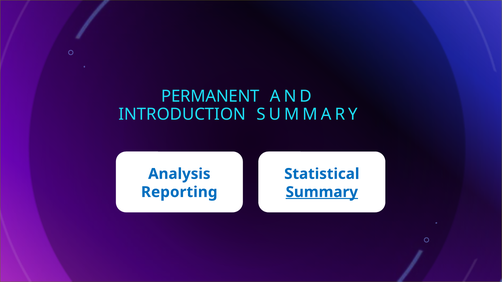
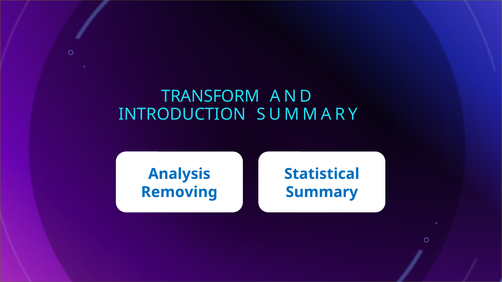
PERMANENT: PERMANENT -> TRANSFORM (210, 96)
Reporting: Reporting -> Removing (179, 192)
Summary underline: present -> none (322, 192)
